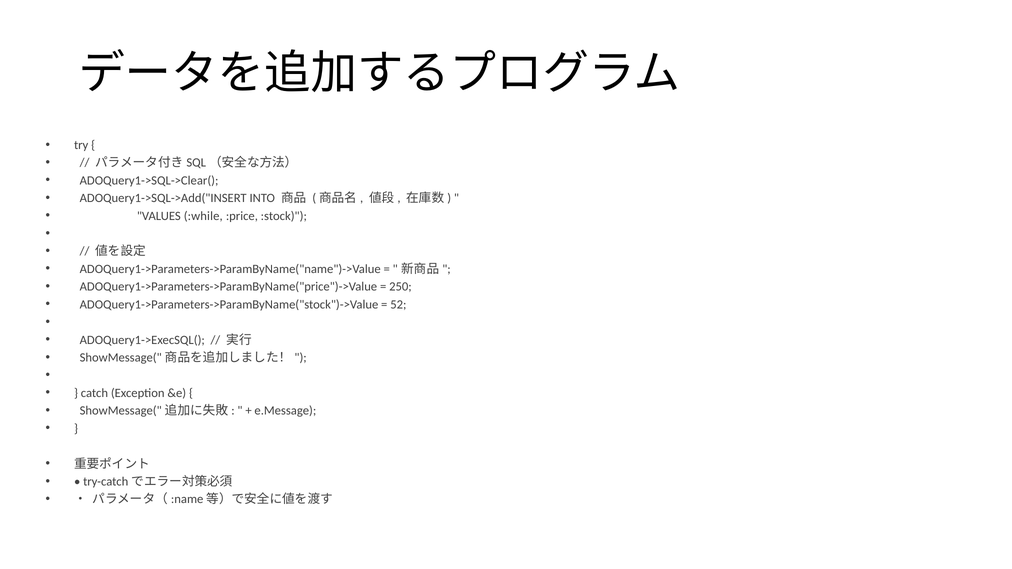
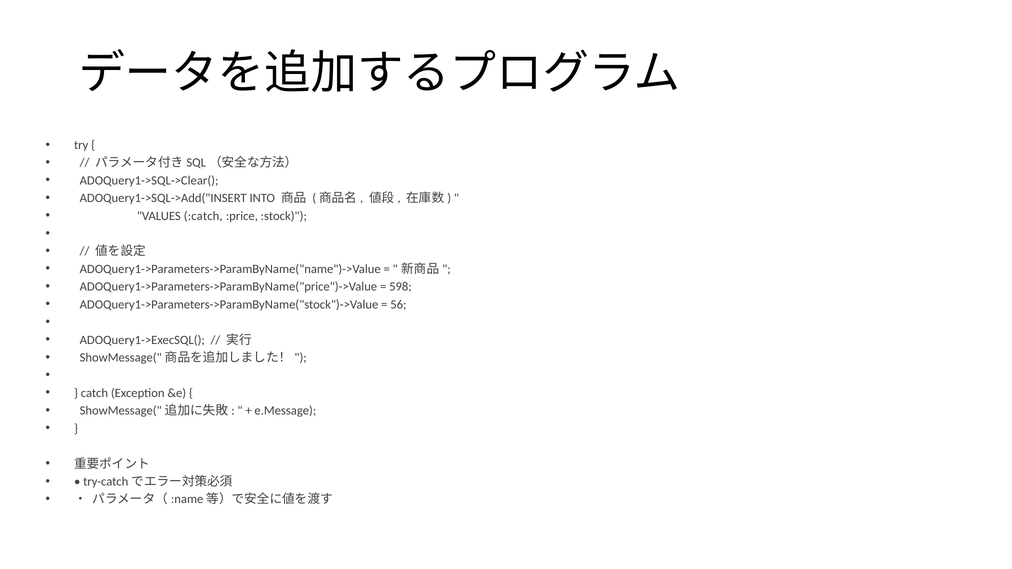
:while: :while -> :catch (203, 216)
250: 250 -> 598 (400, 287)
52: 52 -> 56 (398, 305)
